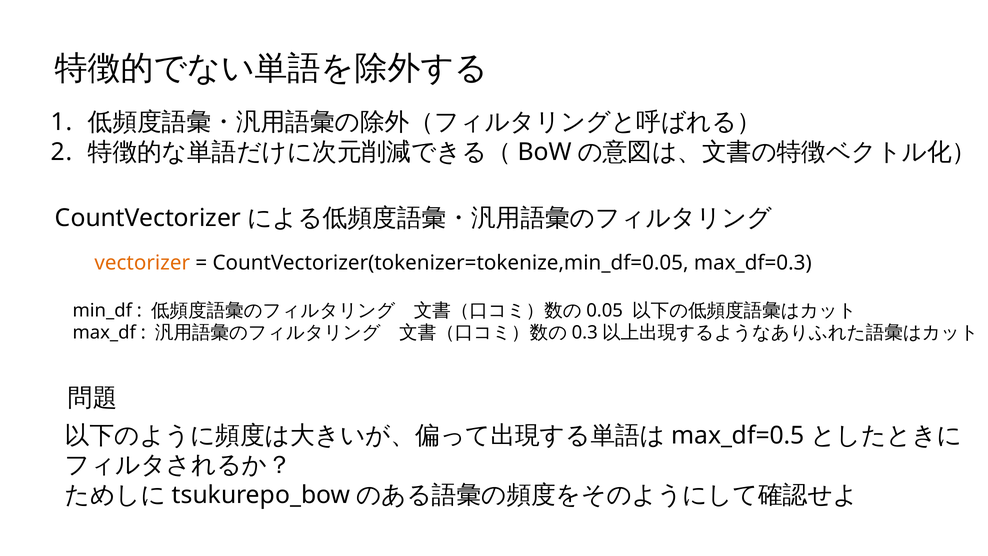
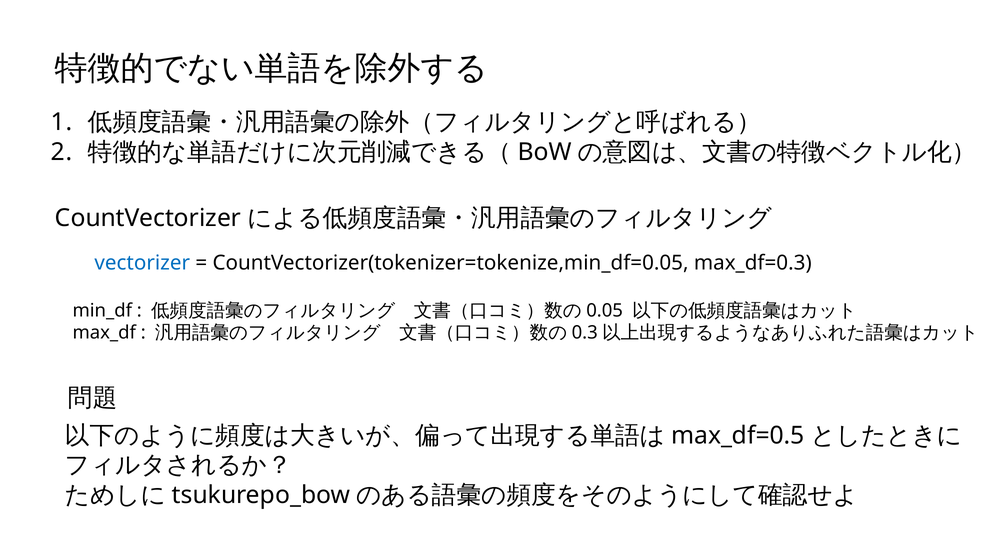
vectorizer colour: orange -> blue (142, 263)
